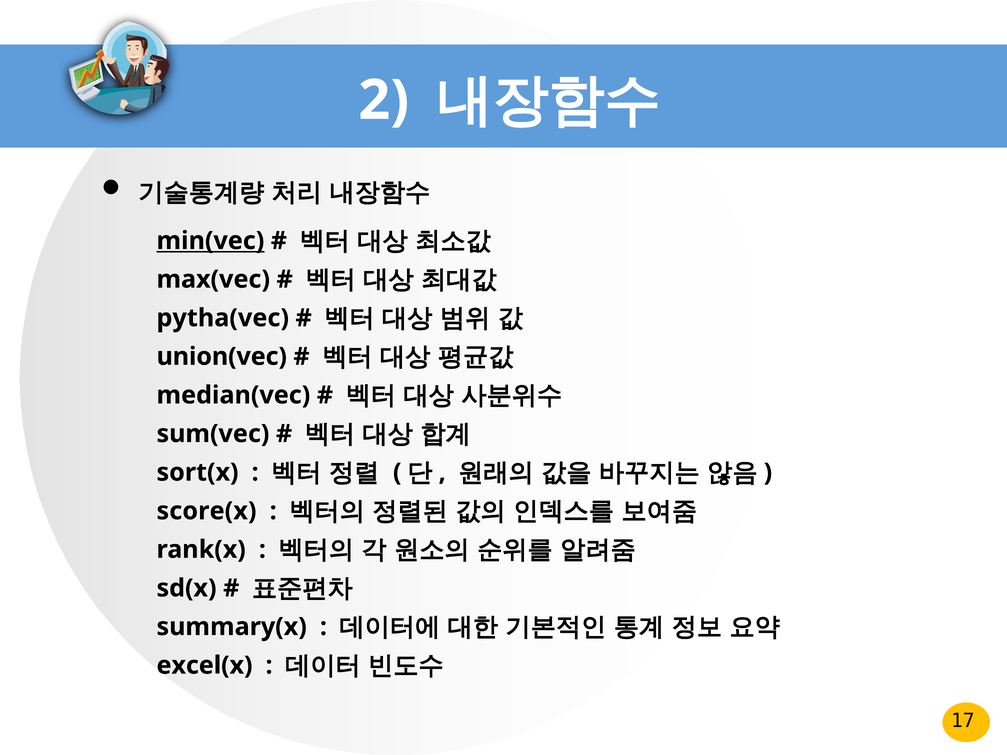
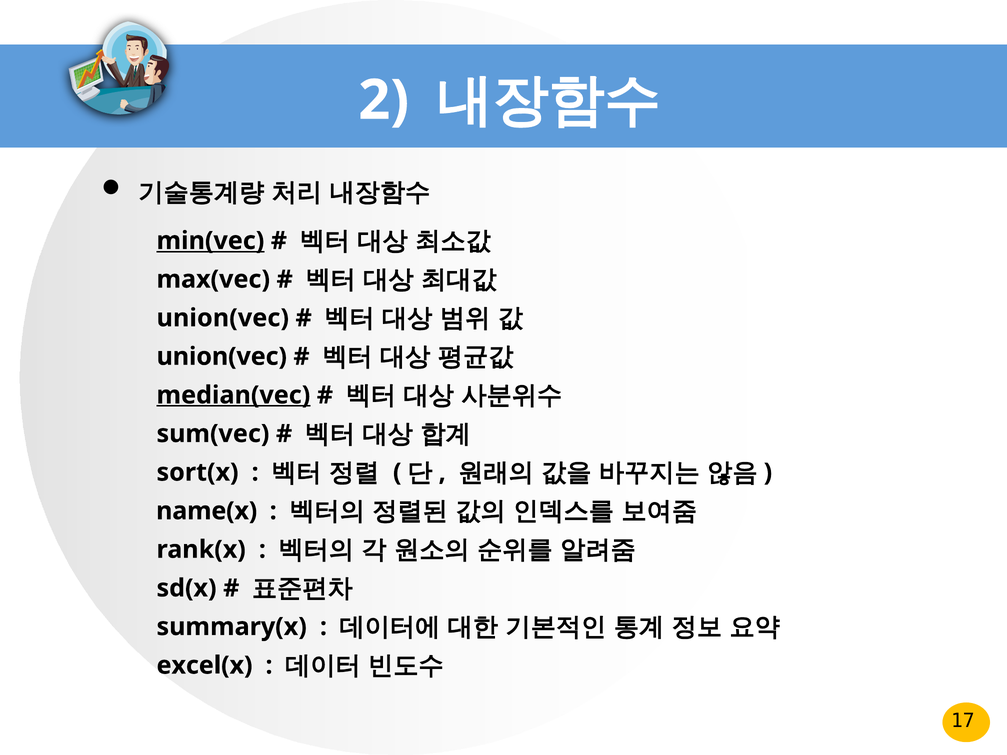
pytha(vec: pytha(vec -> union(vec (223, 318)
median(vec underline: none -> present (233, 395)
score(x: score(x -> name(x (207, 511)
